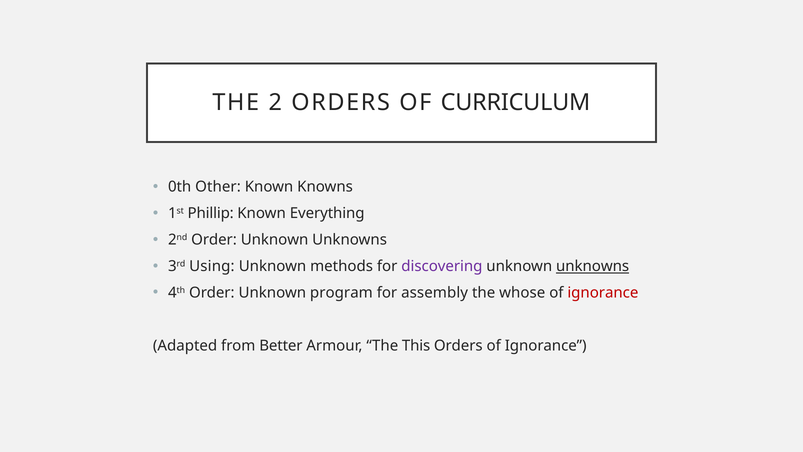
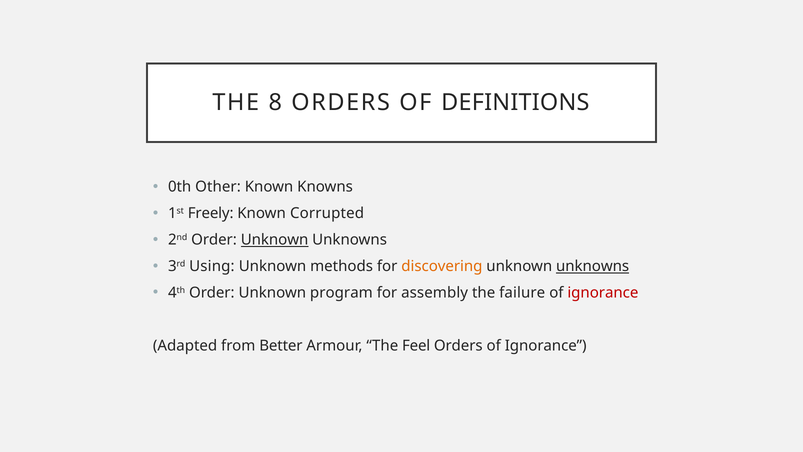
2: 2 -> 8 (275, 103)
CURRICULUM: CURRICULUM -> DEFINITIONS (515, 103)
Phillip: Phillip -> Freely (211, 213)
Everything: Everything -> Corrupted (327, 213)
Unknown underline: none -> present (275, 240)
discovering colour: purple -> orange (442, 266)
whose: whose -> failure (522, 293)
This: This -> Feel (416, 345)
